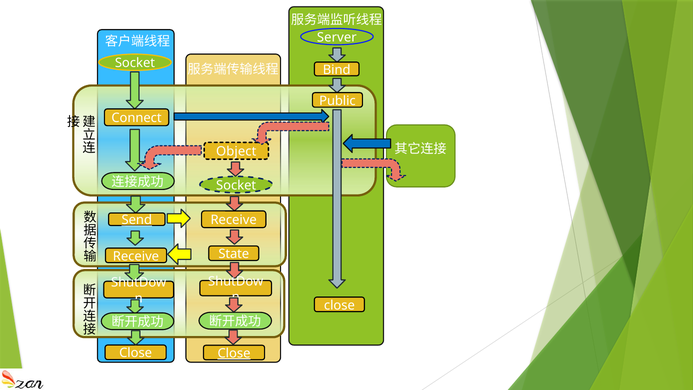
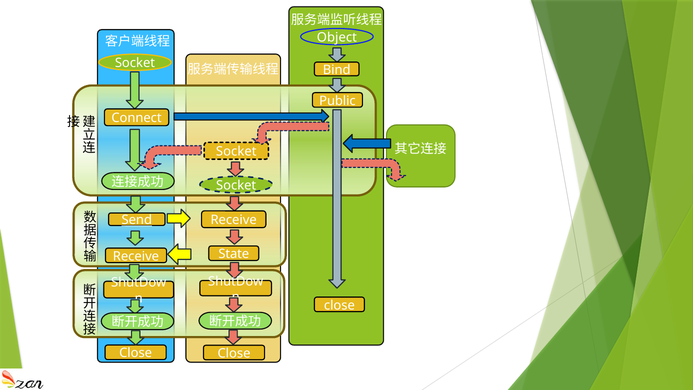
Server: Server -> Object (337, 37)
Object: Object -> Socket (236, 152)
Close underline: present -> none (234, 353)
